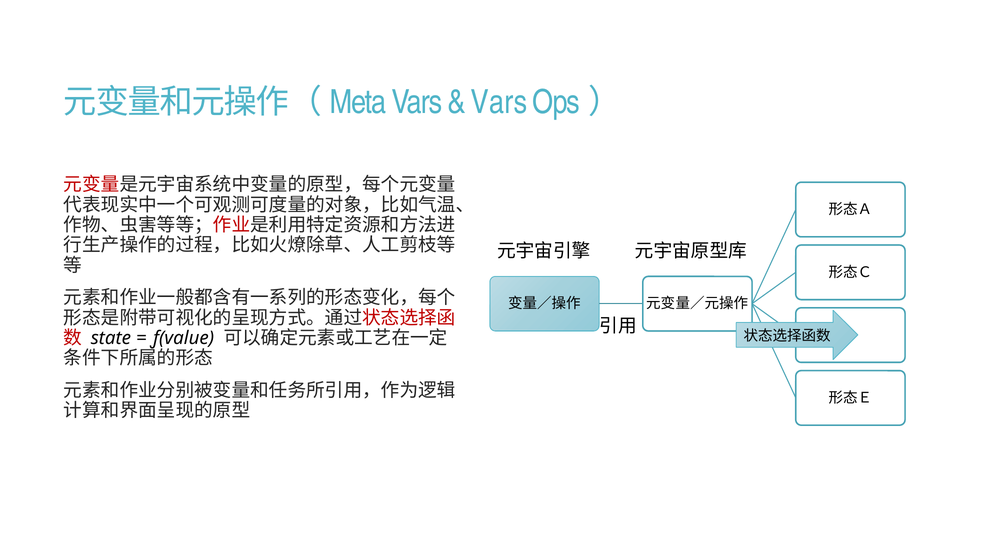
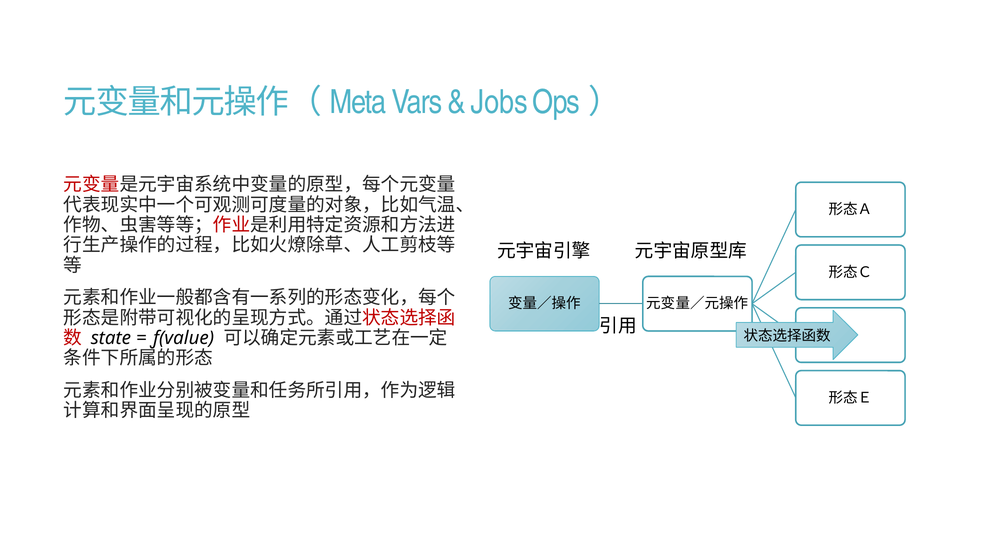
Vars: Vars -> Jobs (499, 103)
